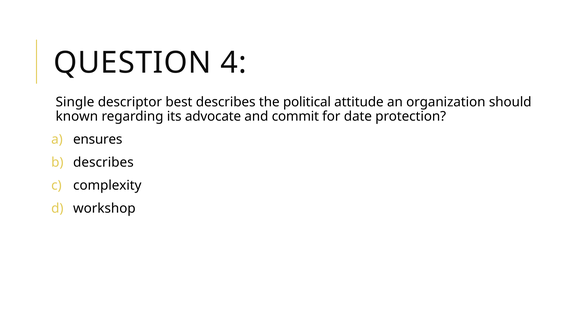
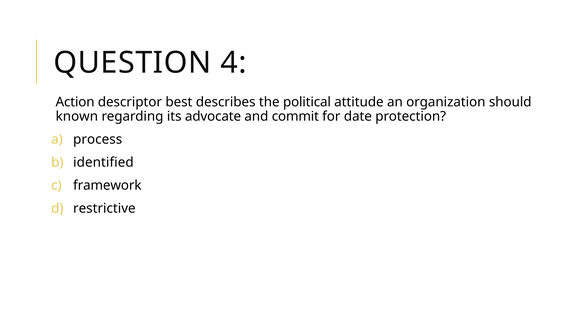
Single: Single -> Action (75, 102)
ensures: ensures -> process (98, 139)
describes: describes -> identified (103, 162)
complexity: complexity -> framework (107, 185)
workshop: workshop -> restrictive (104, 208)
